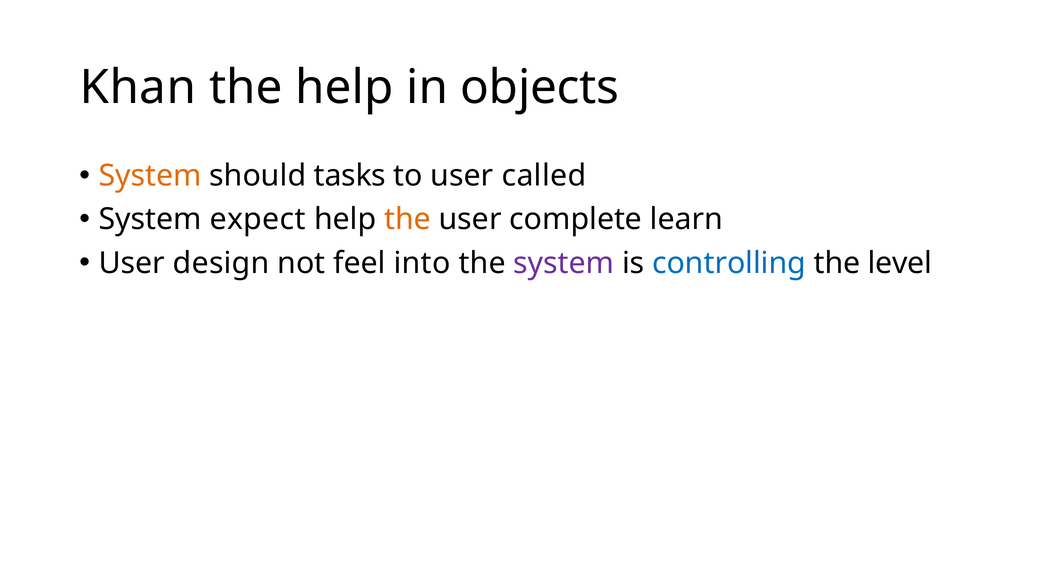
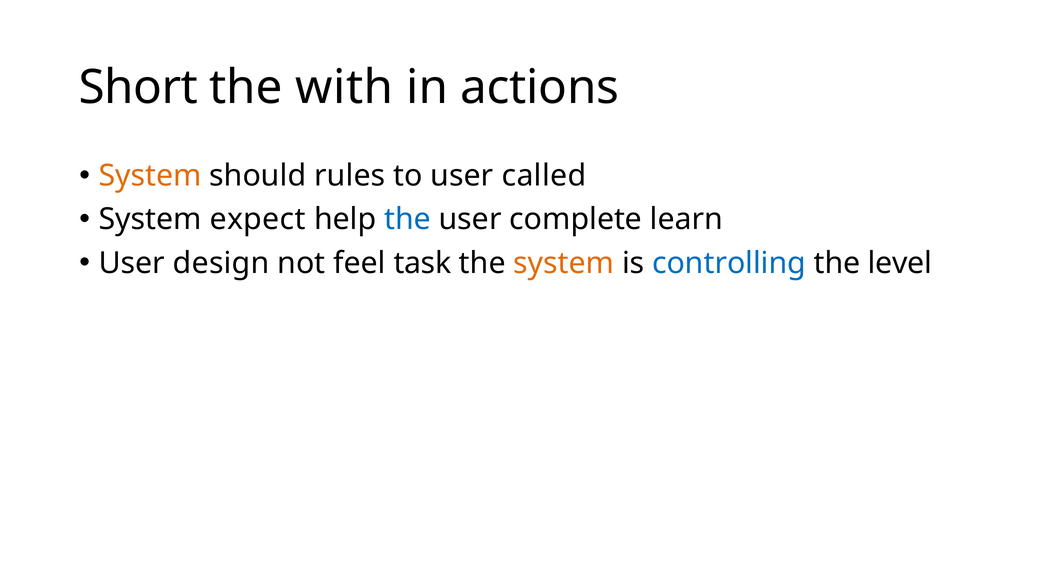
Khan: Khan -> Short (138, 87)
the help: help -> with (344, 87)
objects: objects -> actions (540, 87)
tasks: tasks -> rules (350, 176)
the colour: orange -> blue (408, 219)
into: into -> task (422, 263)
system colour: purple -> orange (564, 263)
